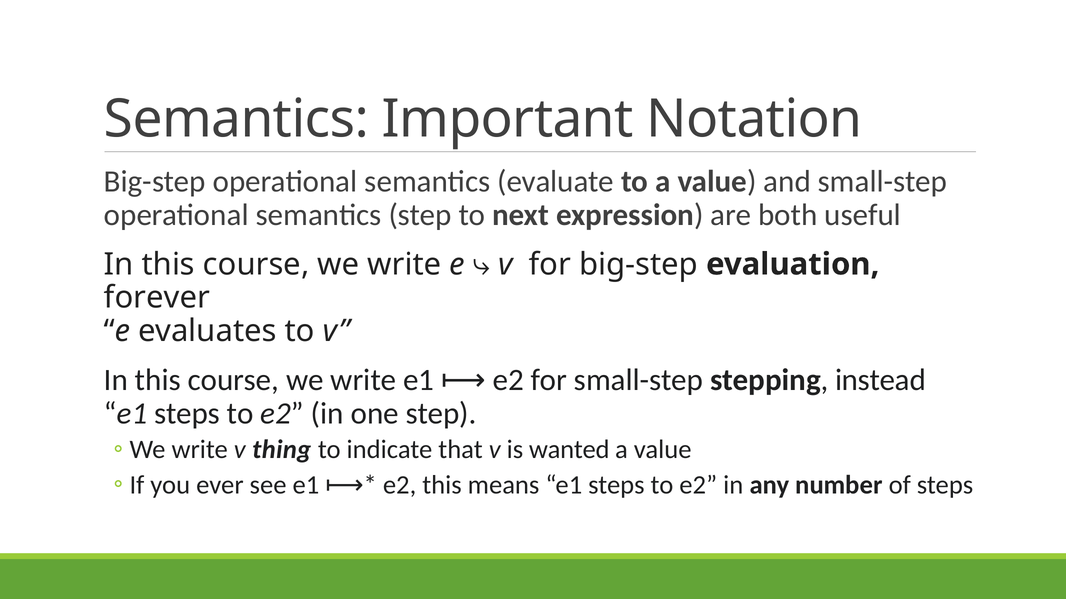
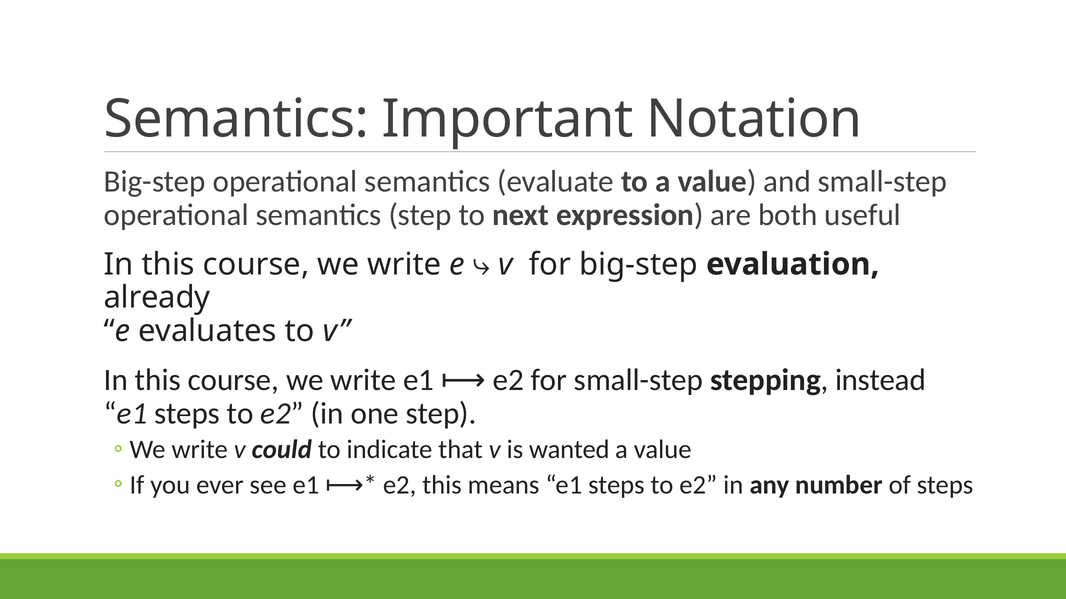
forever: forever -> already (157, 298)
thing: thing -> could (282, 450)
